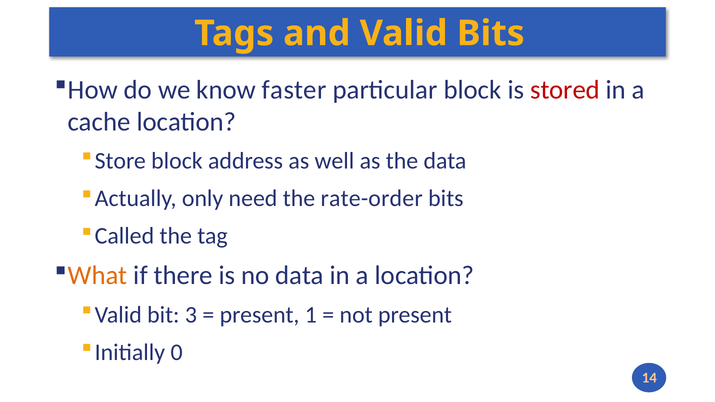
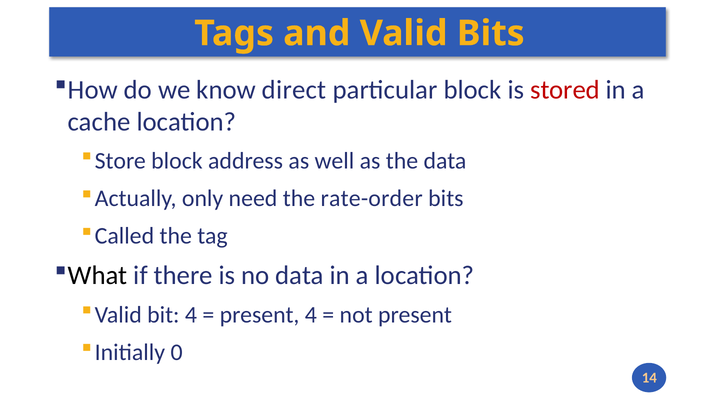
faster: faster -> direct (294, 90)
What colour: orange -> black (98, 276)
bit 3: 3 -> 4 (191, 315)
present 1: 1 -> 4 (311, 315)
